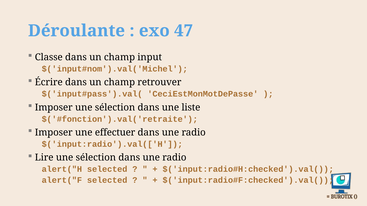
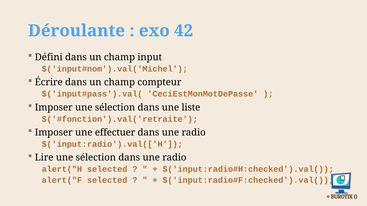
47: 47 -> 42 (184, 31)
Classe: Classe -> Défini (49, 57)
retrouver: retrouver -> compteur (159, 82)
